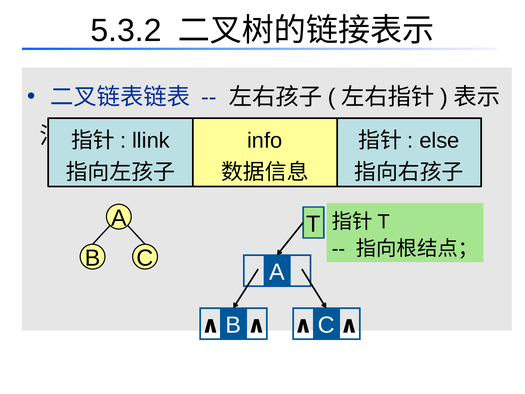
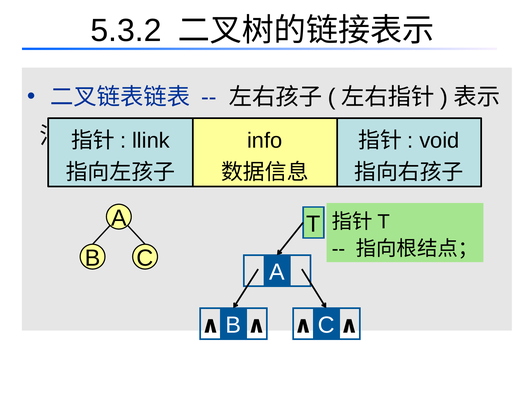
else: else -> void (439, 141)
